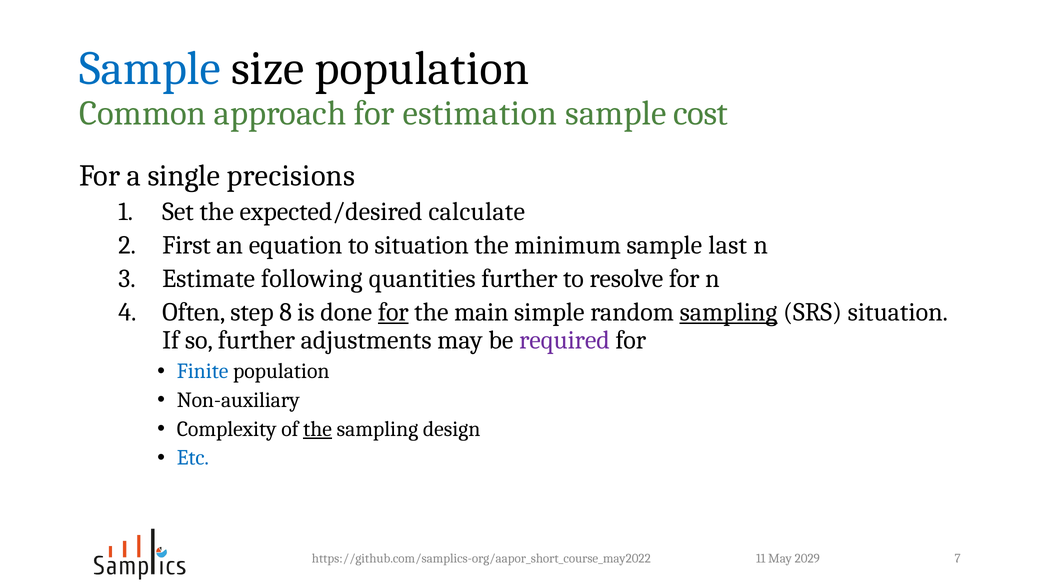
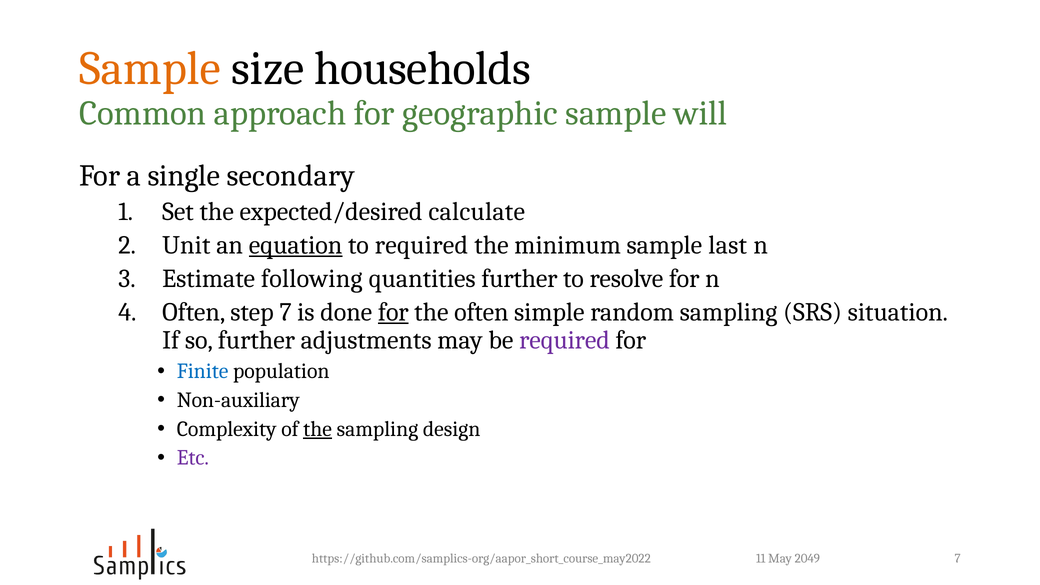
Sample colour: blue -> orange (150, 69)
size population: population -> households (423, 69)
estimation: estimation -> geographic (480, 113)
cost: cost -> will (701, 113)
precisions: precisions -> secondary (291, 176)
First: First -> Unit (186, 245)
equation underline: none -> present (296, 245)
to situation: situation -> required (421, 245)
step 8: 8 -> 7 (286, 312)
the main: main -> often (481, 312)
sampling underline: present -> none (729, 312)
Etc colour: blue -> purple (193, 458)
2029: 2029 -> 2049 (807, 559)
